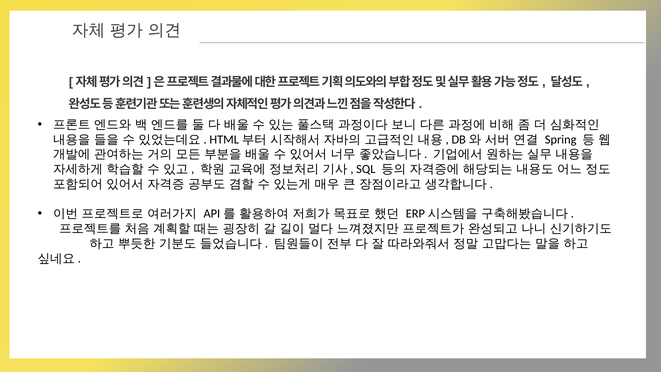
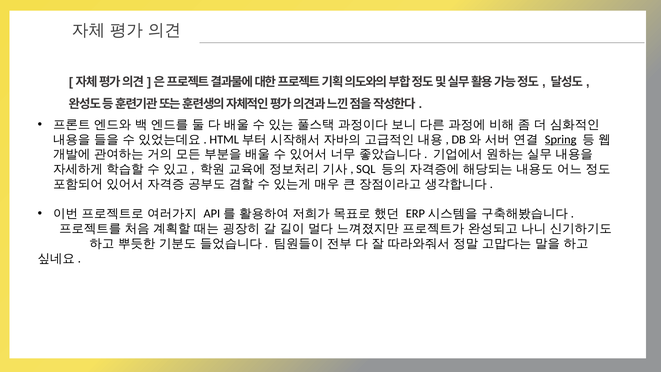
Spring underline: none -> present (561, 139)
